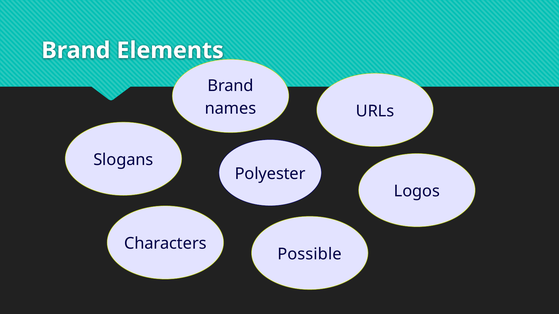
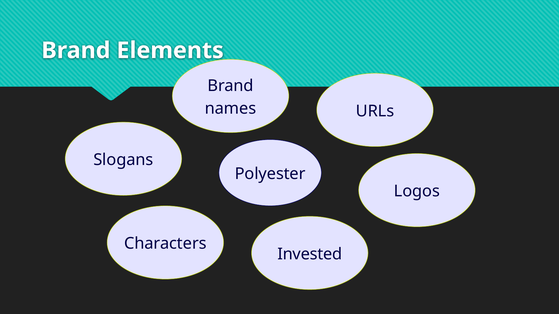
Possible: Possible -> Invested (310, 254)
